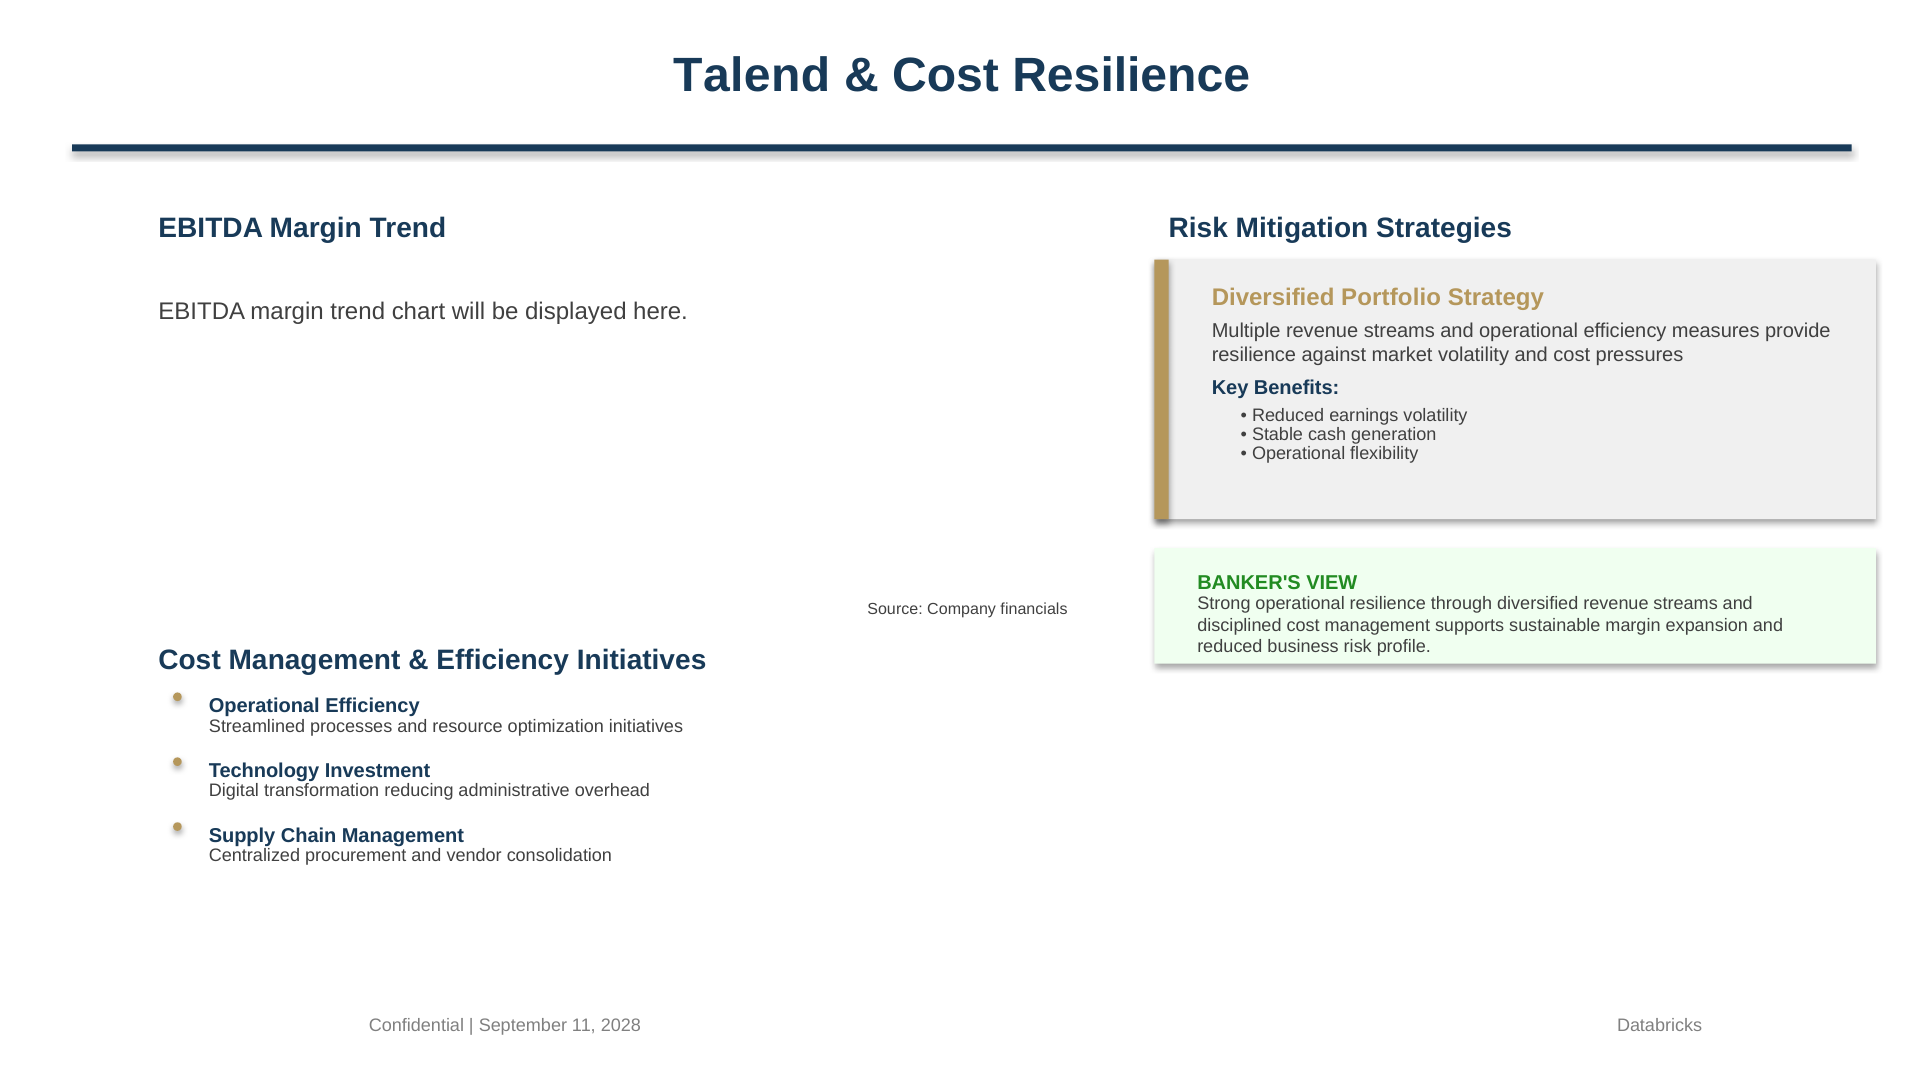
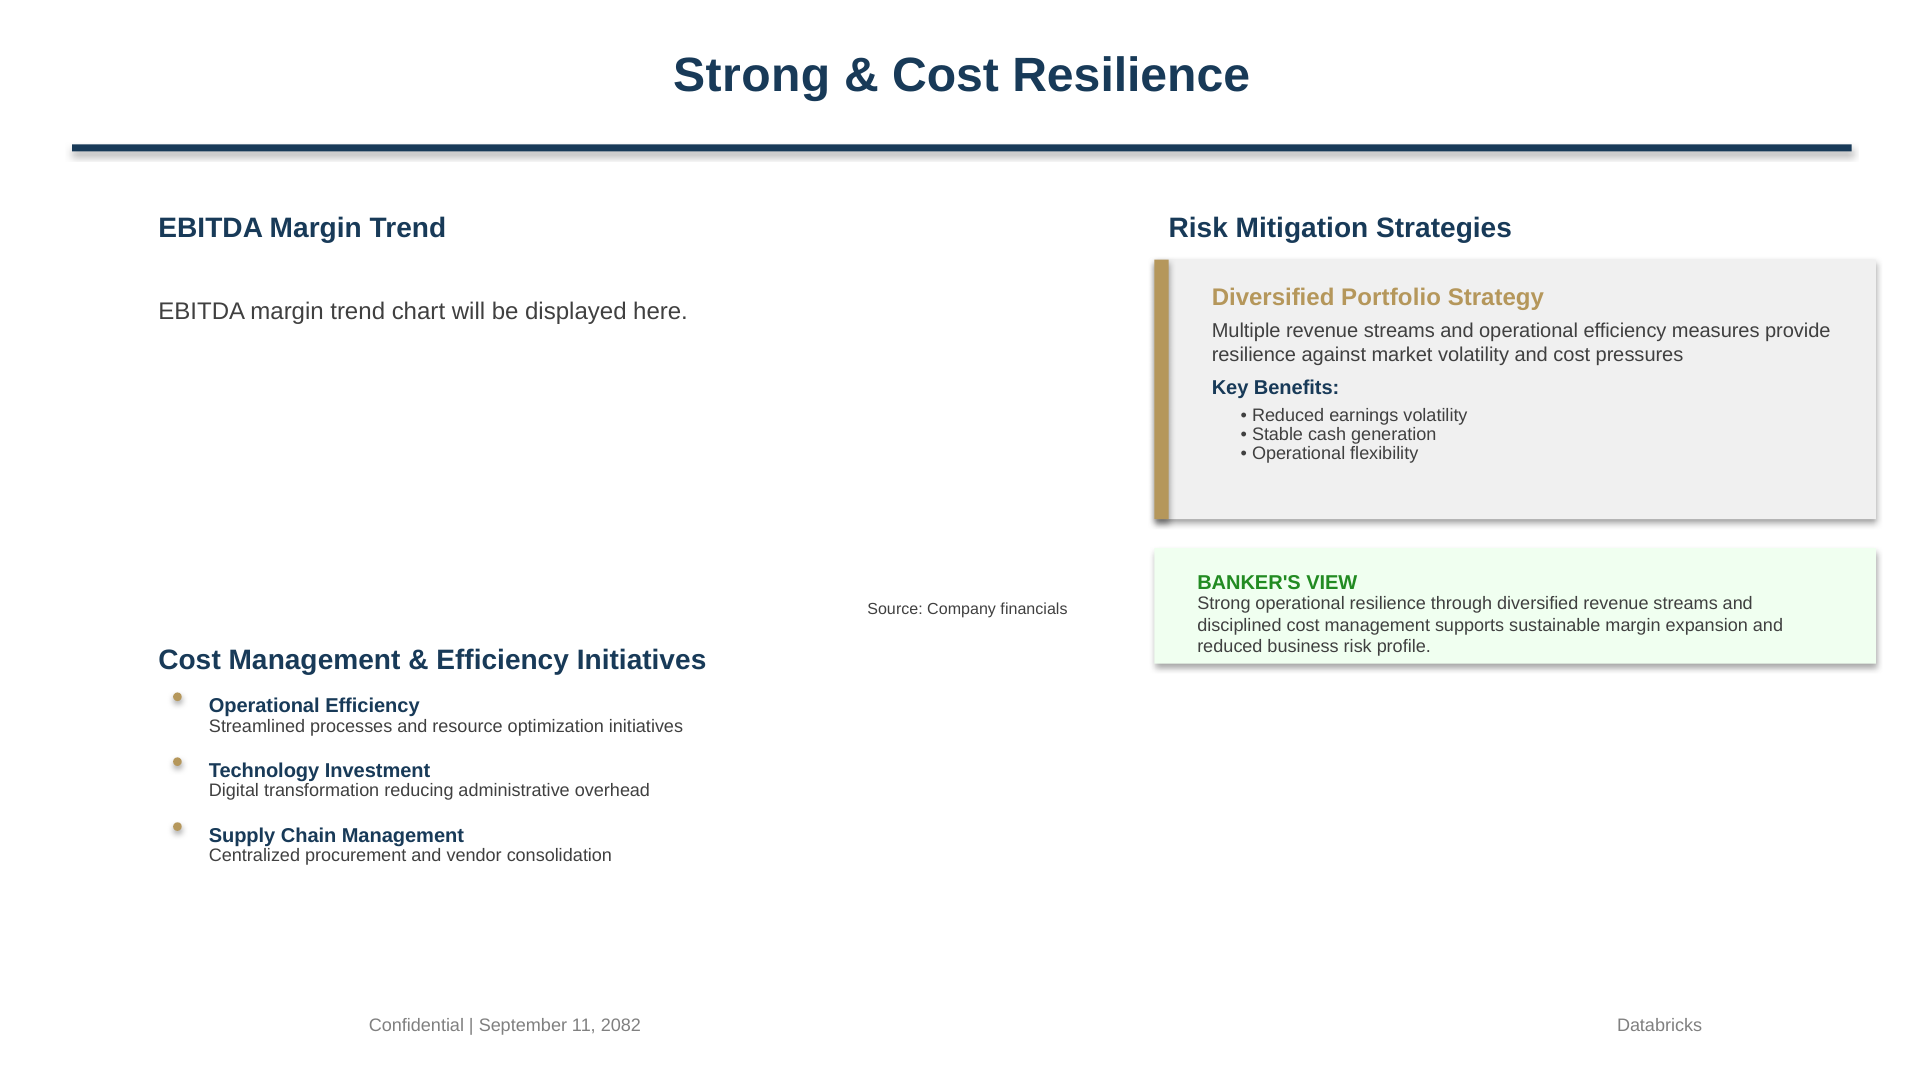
Talend: Talend -> Strong (752, 75)
2028: 2028 -> 2082 (621, 1026)
